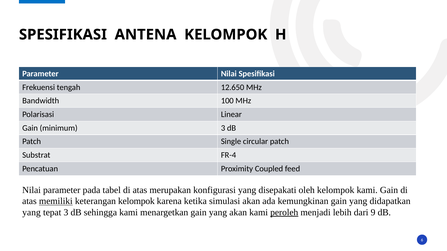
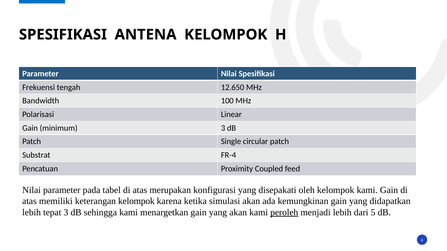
memiliki underline: present -> none (56, 201)
yang: yang -> lebih (32, 213)
9: 9 -> 5 (373, 213)
